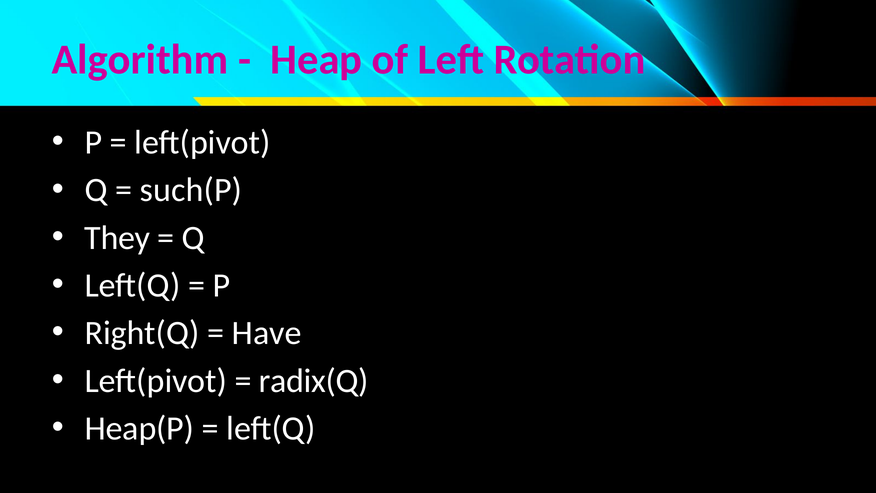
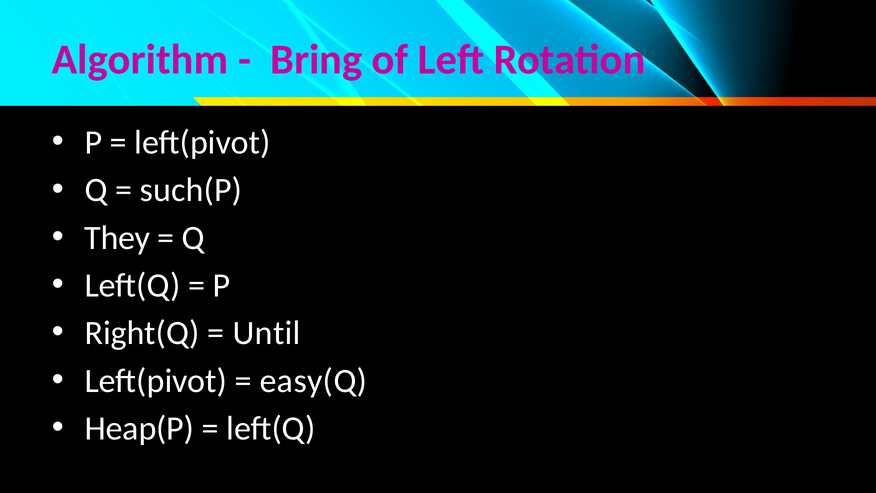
Heap: Heap -> Bring (316, 60)
Have: Have -> Until (267, 333)
radix(Q: radix(Q -> easy(Q (313, 381)
